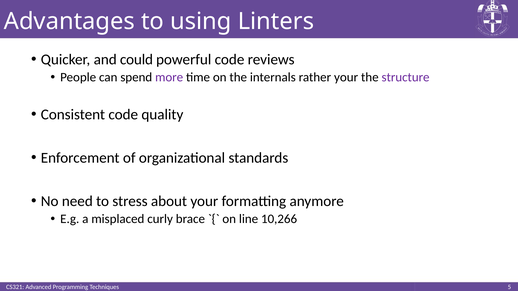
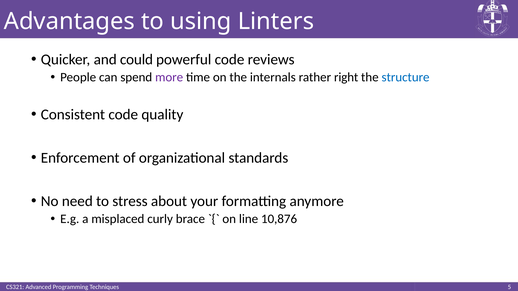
rather your: your -> right (346, 77)
structure colour: purple -> blue (406, 77)
10,266: 10,266 -> 10,876 (279, 219)
